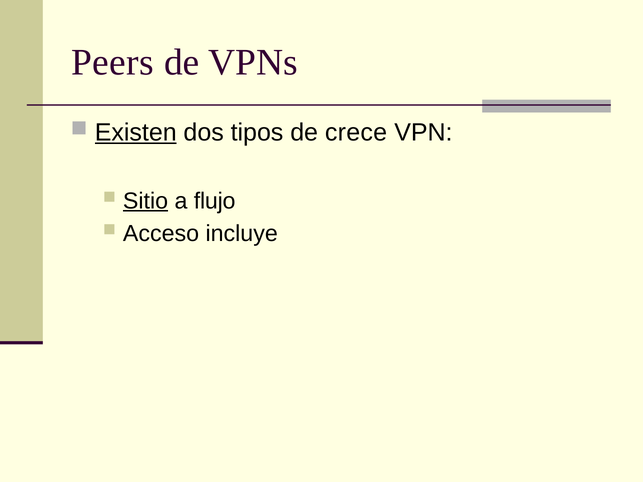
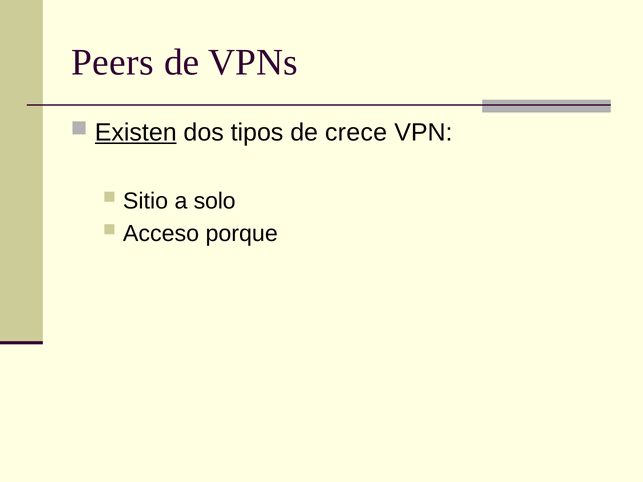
Sitio underline: present -> none (146, 201)
flujo: flujo -> solo (215, 201)
incluye: incluye -> porque (242, 233)
